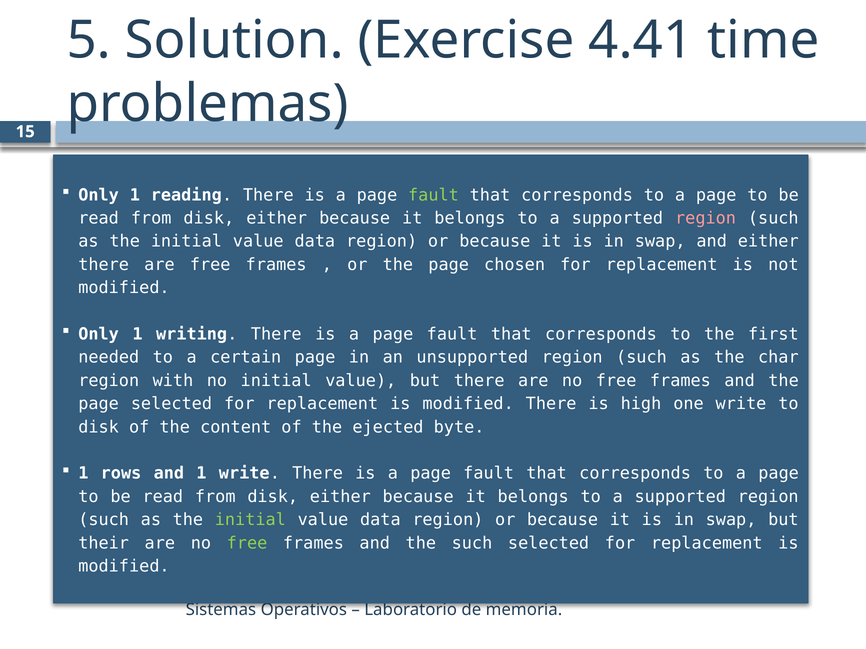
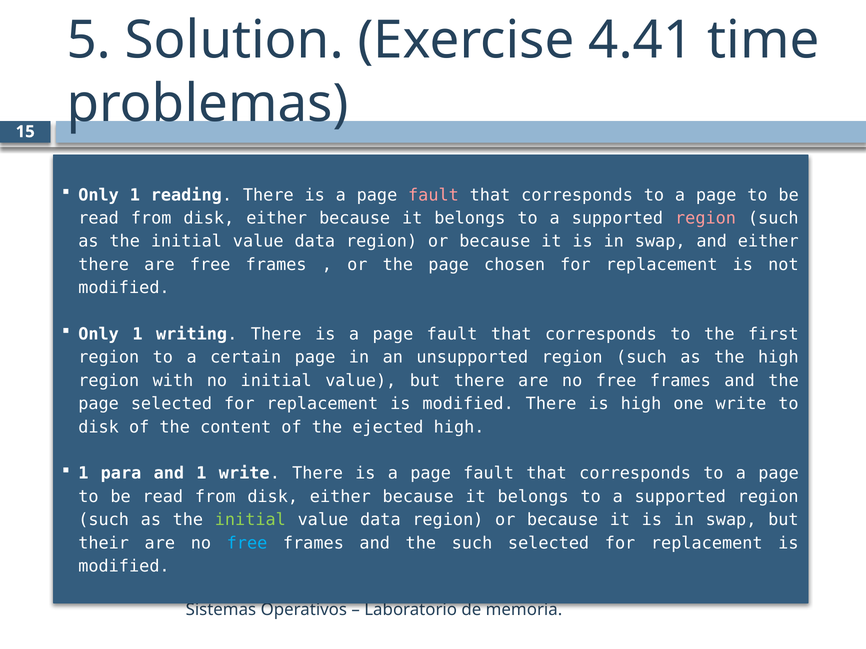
fault colour: light green -> pink (433, 195)
needed: needed -> region (109, 358)
the char: char -> high (778, 358)
ejected byte: byte -> high (459, 427)
rows: rows -> para (121, 474)
free colour: light green -> light blue (247, 543)
